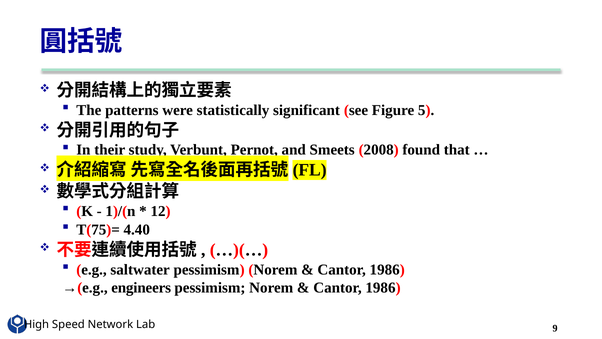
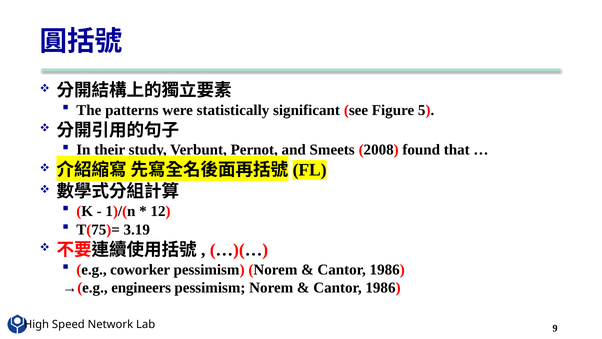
4.40: 4.40 -> 3.19 (137, 229)
saltwater: saltwater -> coworker (140, 269)
